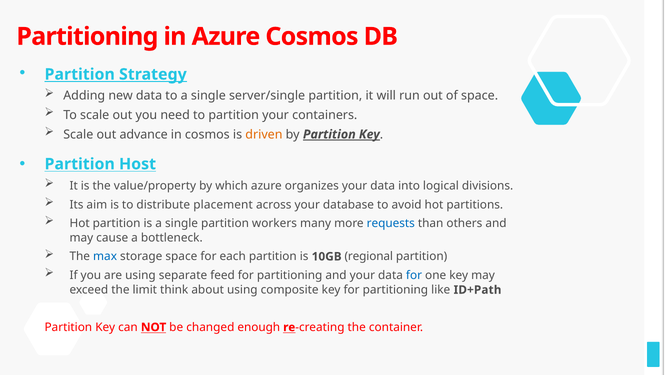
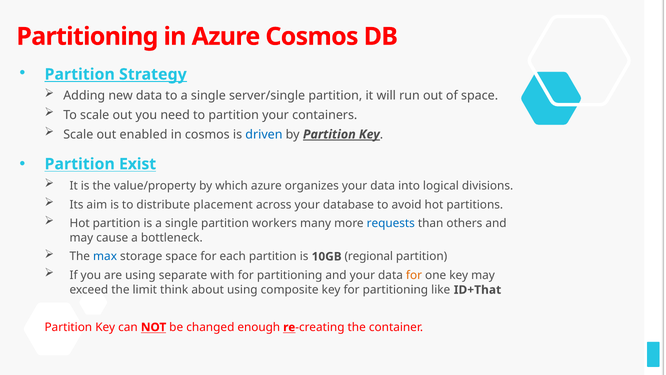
advance: advance -> enabled (144, 134)
driven colour: orange -> blue (264, 134)
Host: Host -> Exist (138, 164)
feed: feed -> with (222, 275)
for colour: blue -> orange (414, 275)
ID+Path: ID+Path -> ID+That (478, 290)
